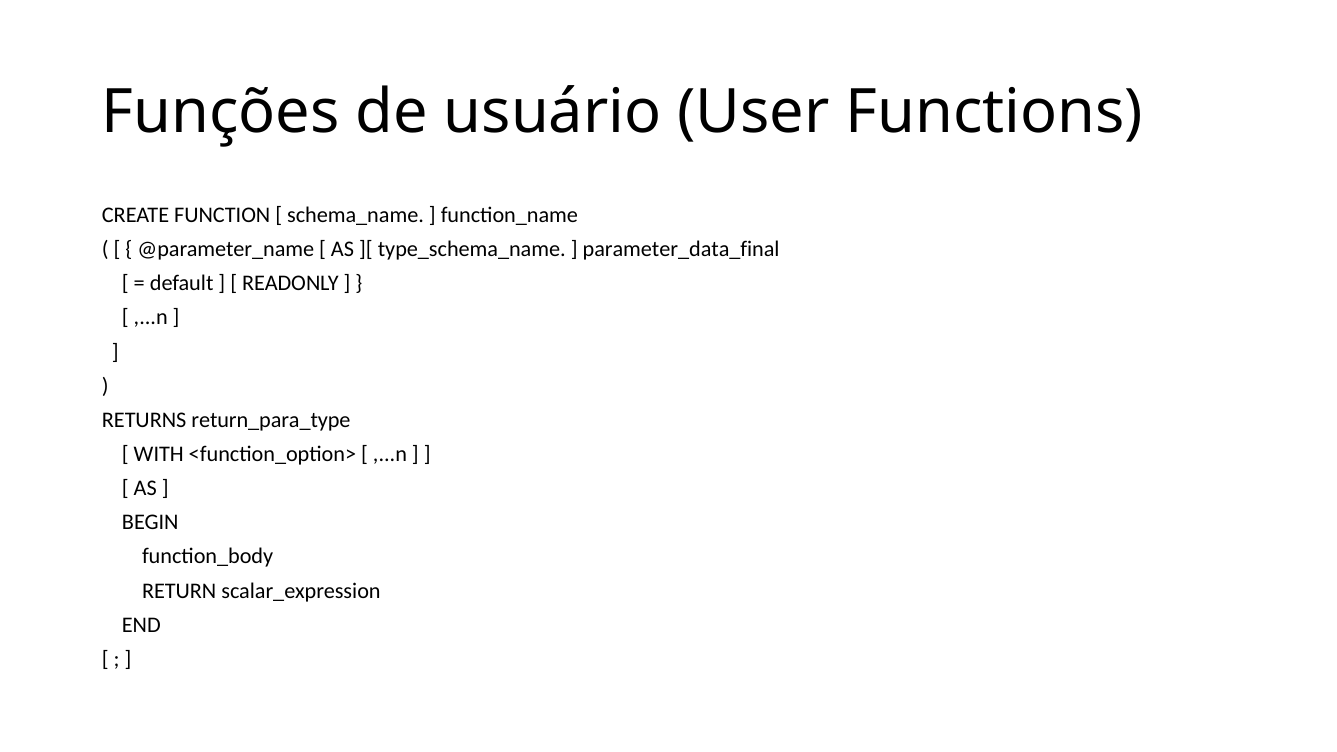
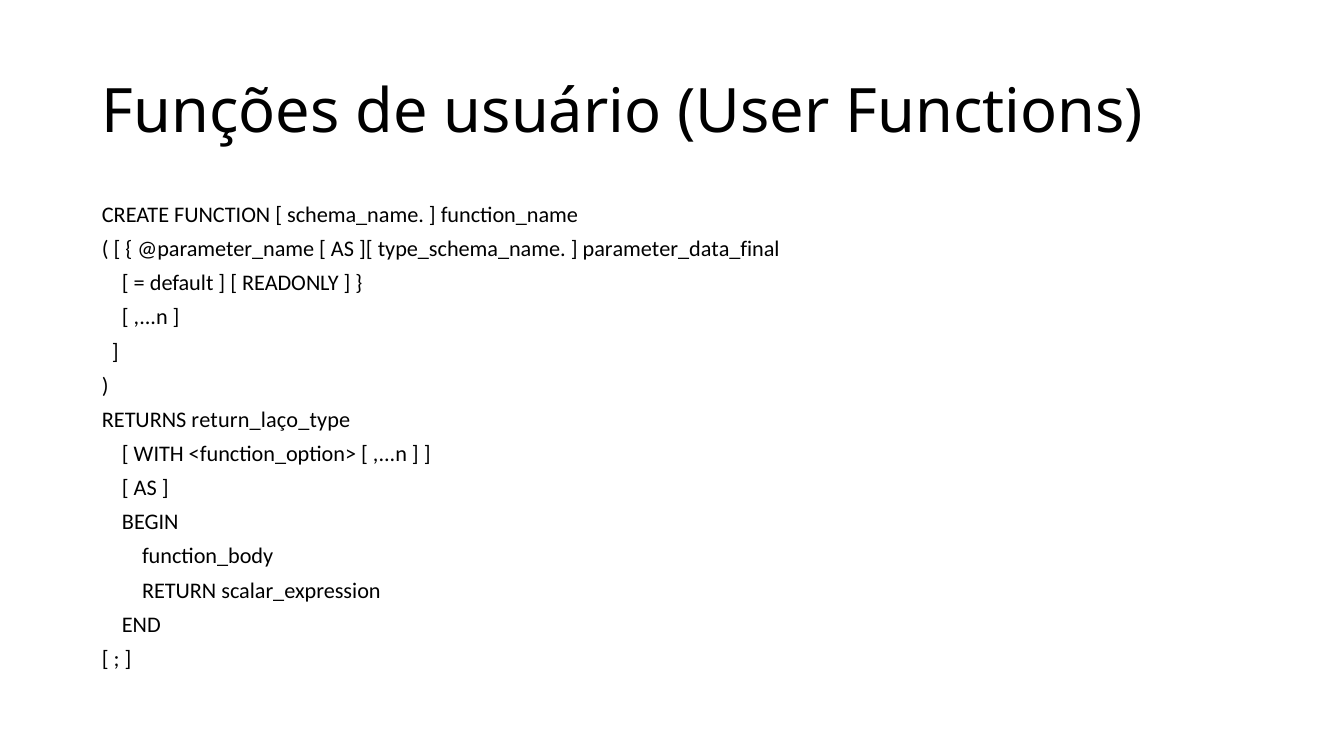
return_para_type: return_para_type -> return_laço_type (271, 420)
